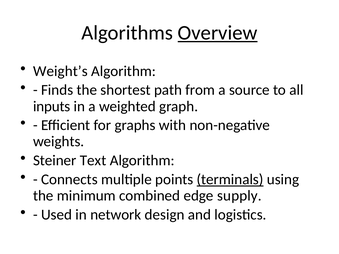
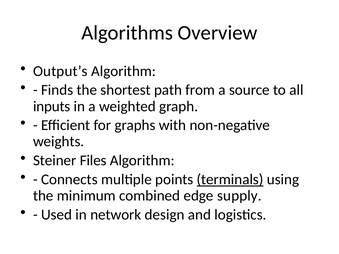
Overview underline: present -> none (218, 33)
Weight’s: Weight’s -> Output’s (60, 71)
Text: Text -> Files (93, 161)
